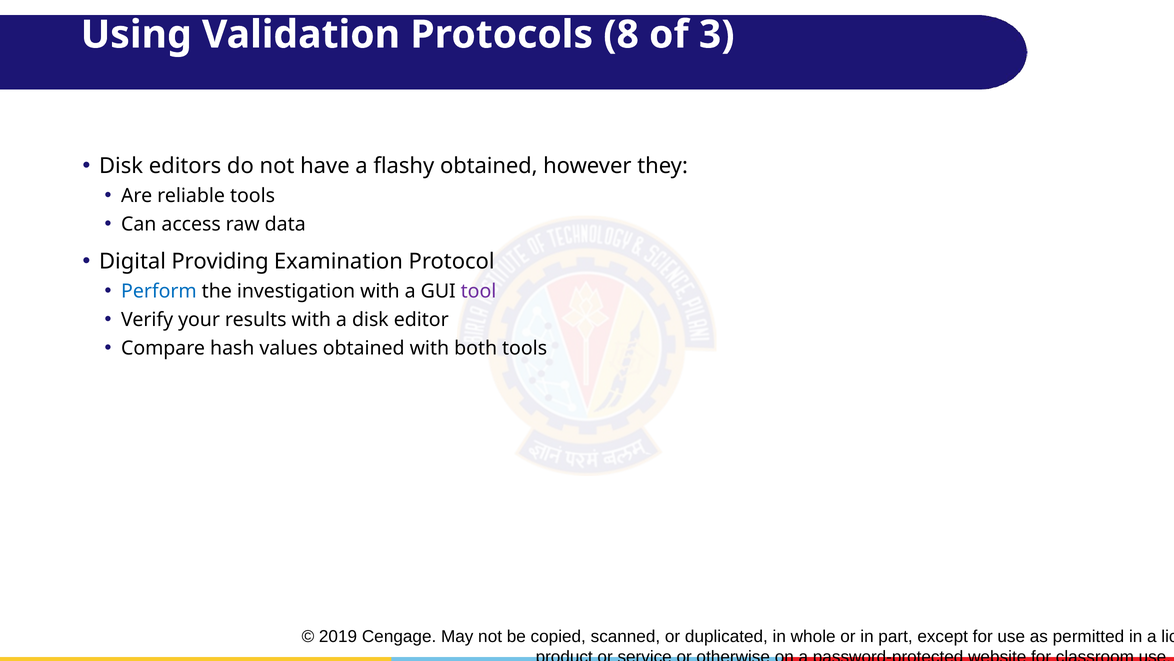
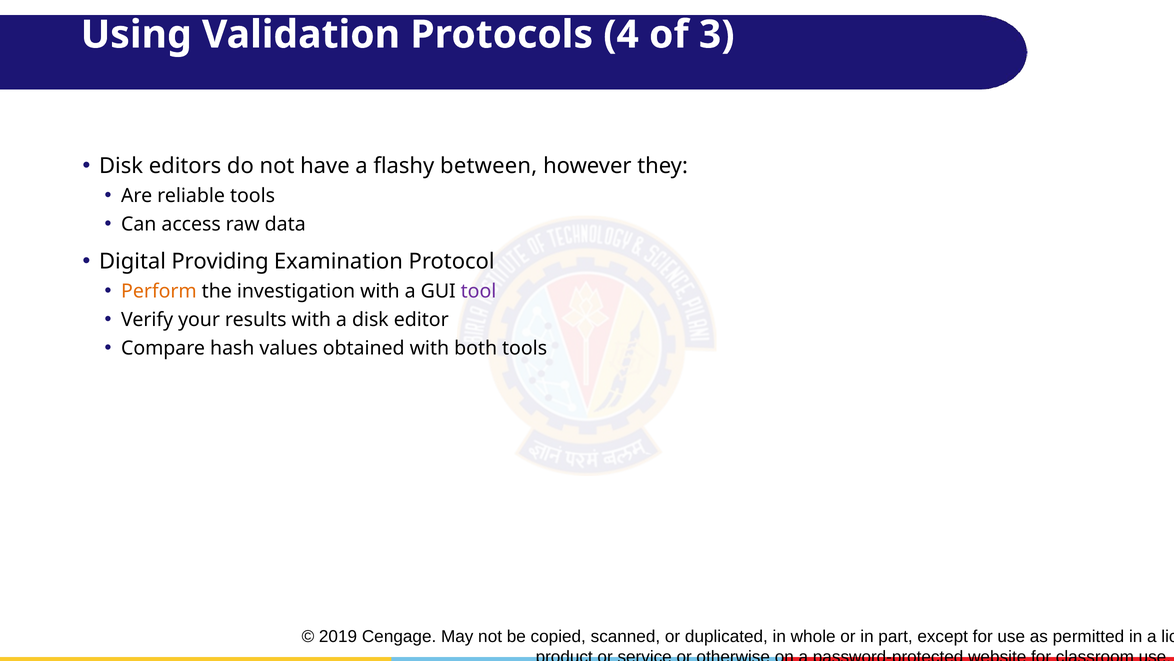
8: 8 -> 4 (621, 35)
flashy obtained: obtained -> between (489, 166)
Perform colour: blue -> orange (159, 291)
